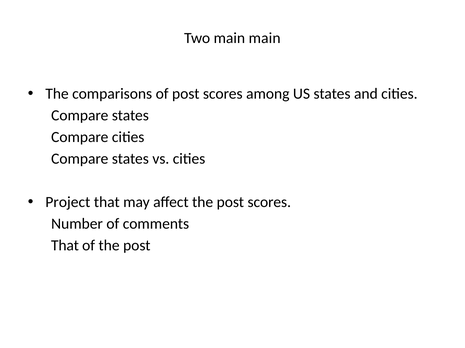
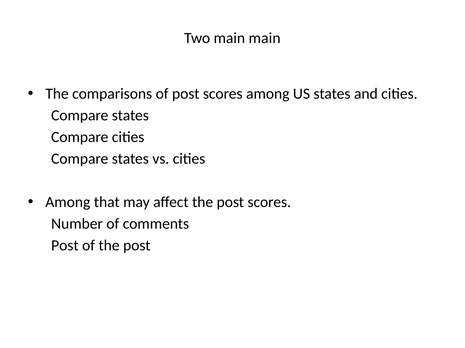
Project: Project -> Among (68, 203)
That: That -> Post (65, 246)
